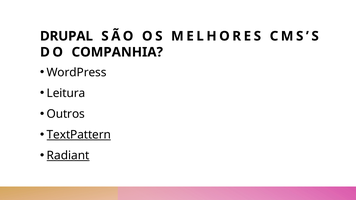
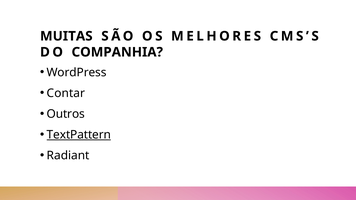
DRUPAL: DRUPAL -> MUITAS (66, 36)
Leitura: Leitura -> Contar (66, 93)
Radiant underline: present -> none (68, 156)
